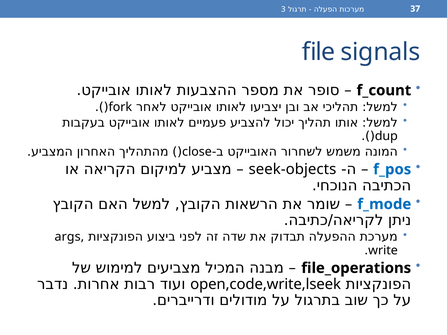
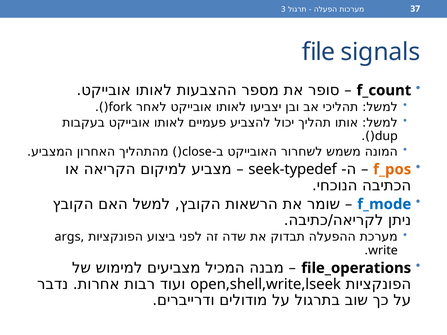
seek-objects: seek-objects -> seek-typedef (293, 169)
f_pos colour: blue -> orange (392, 169)
open,code,write,lseek: open,code,write,lseek -> open,shell,write,lseek (266, 284)
